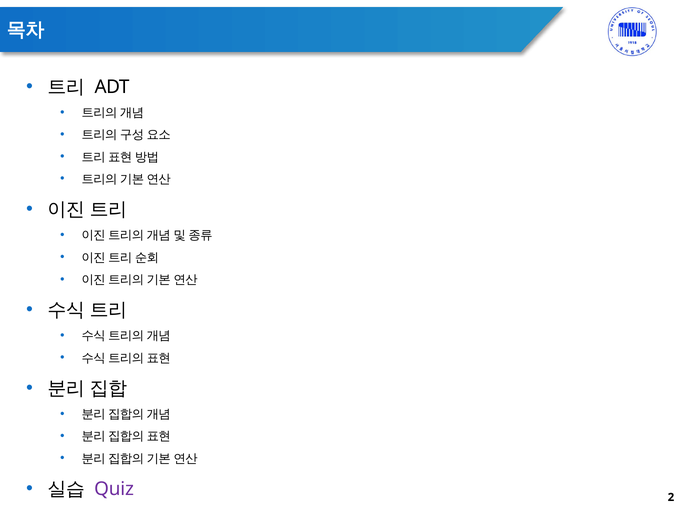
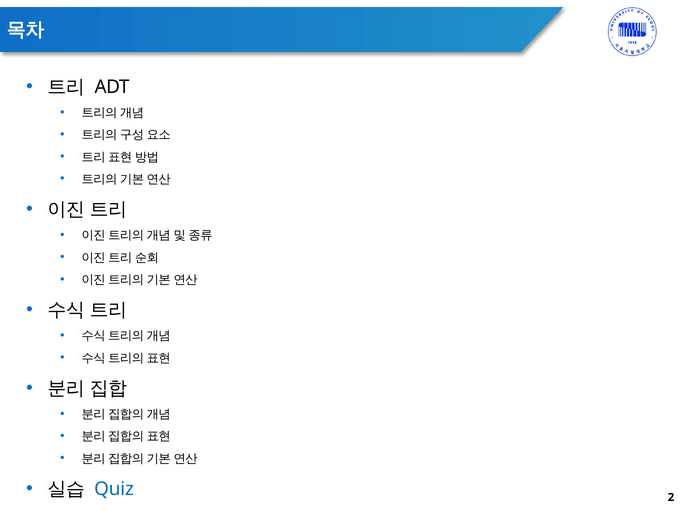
Quiz colour: purple -> blue (114, 489)
